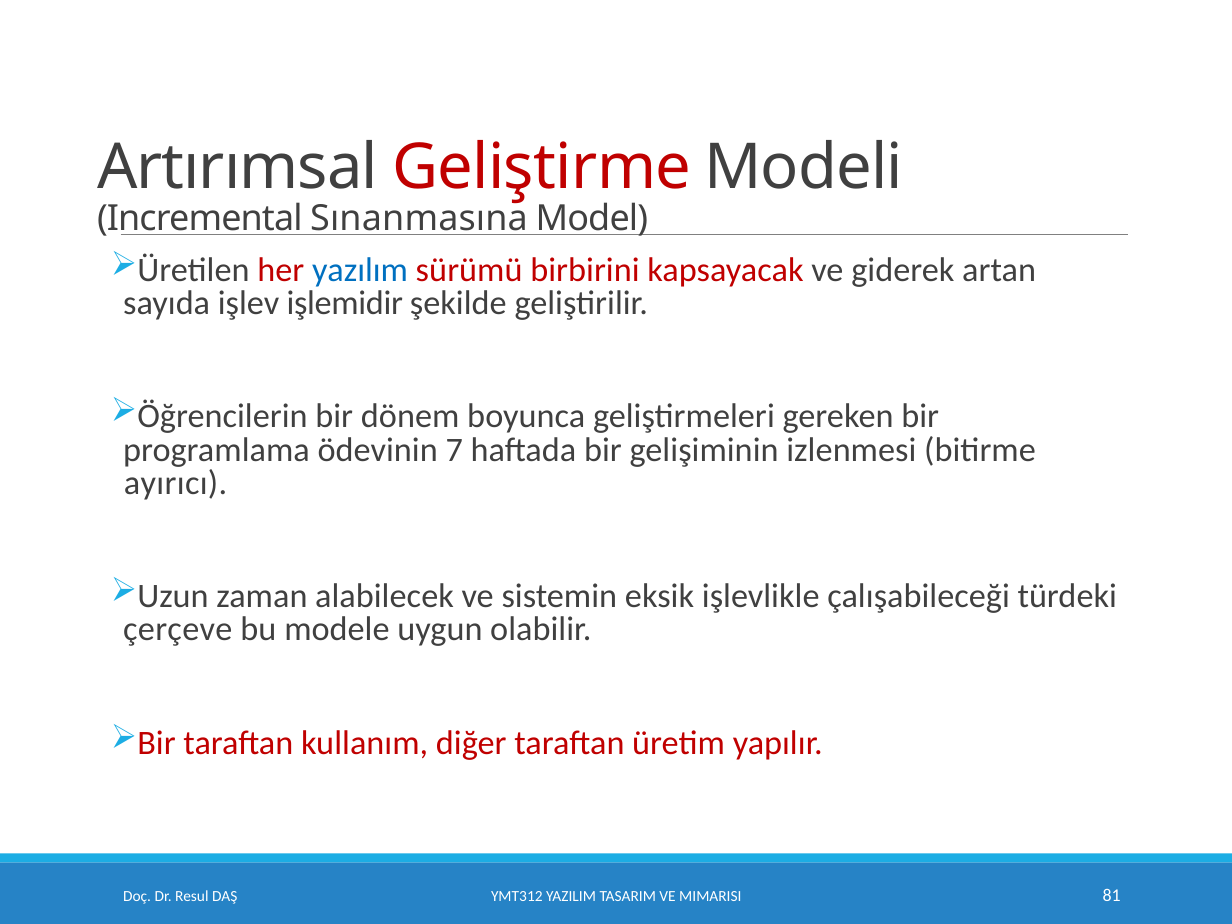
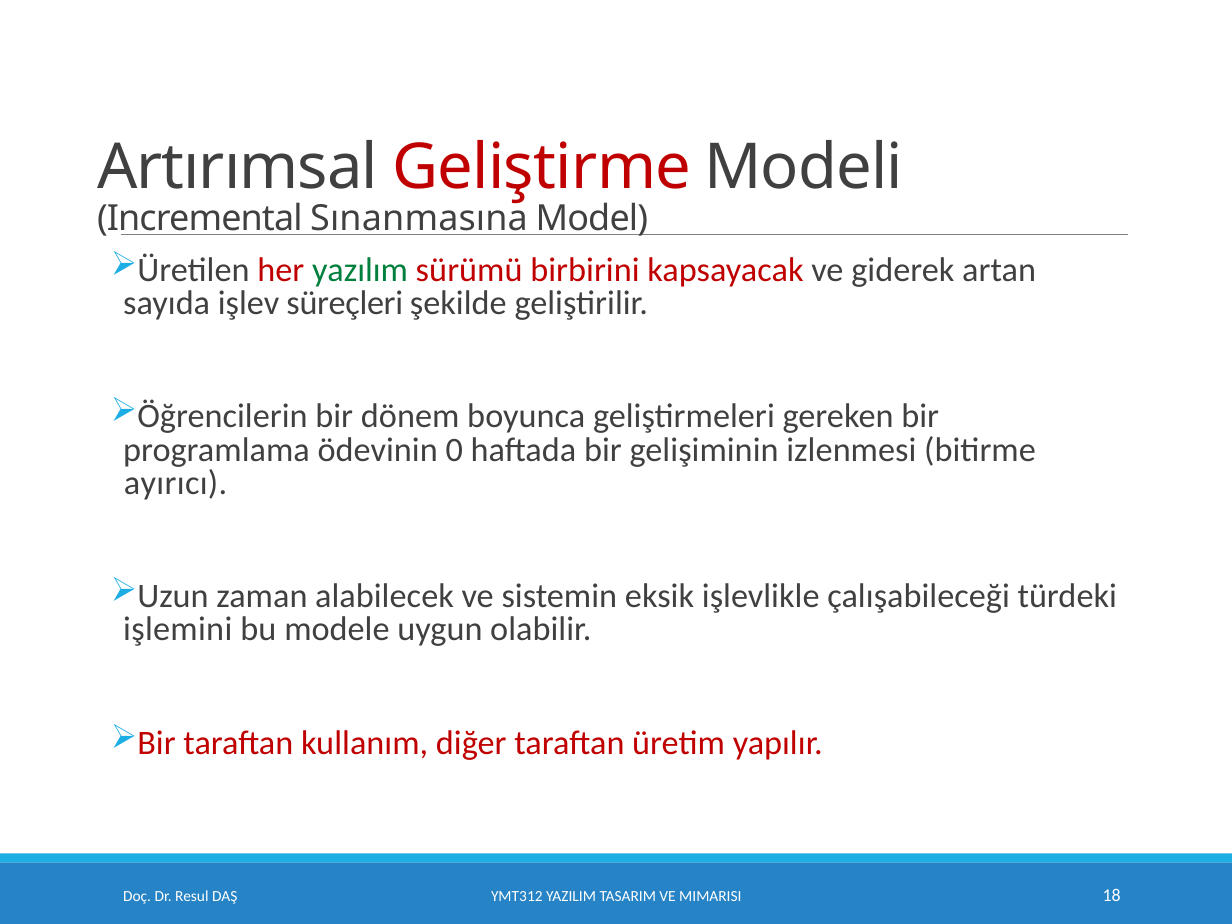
yazılım colour: blue -> green (360, 270)
işlemidir: işlemidir -> süreçleri (345, 303)
7: 7 -> 0 (454, 450)
çerçeve: çerçeve -> işlemini (178, 630)
81: 81 -> 18 (1112, 896)
